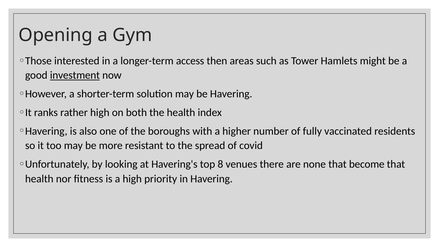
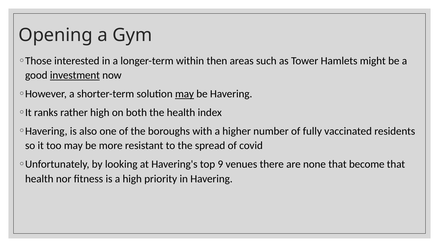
access: access -> within (190, 61)
may underline: none -> present (185, 94)
8: 8 -> 9 (220, 164)
